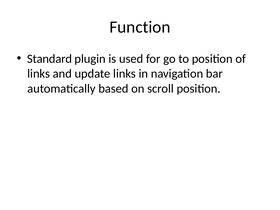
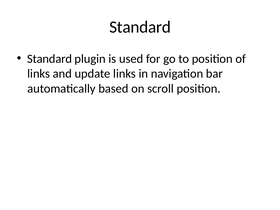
Function: Function -> Standard (140, 27)
